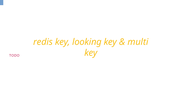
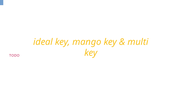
redis: redis -> ideal (43, 42)
looking: looking -> mango (87, 42)
